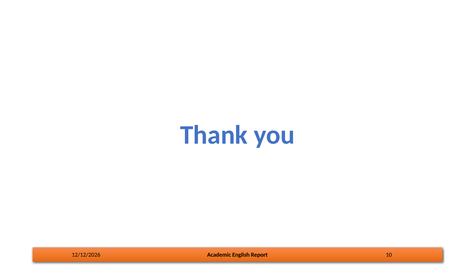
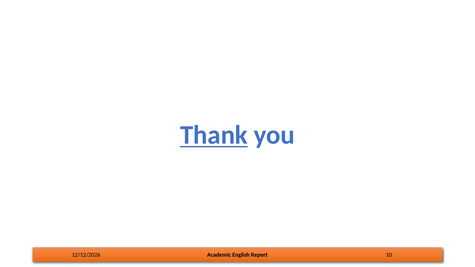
Thank underline: none -> present (214, 135)
